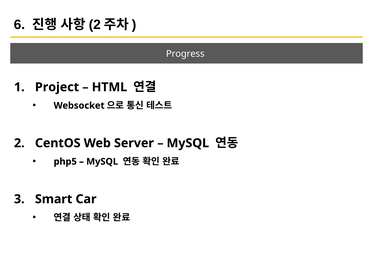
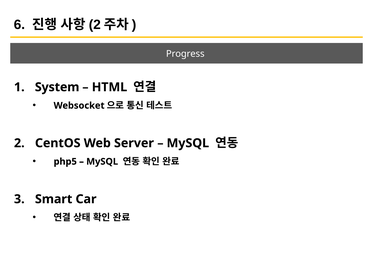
Project: Project -> System (57, 87)
